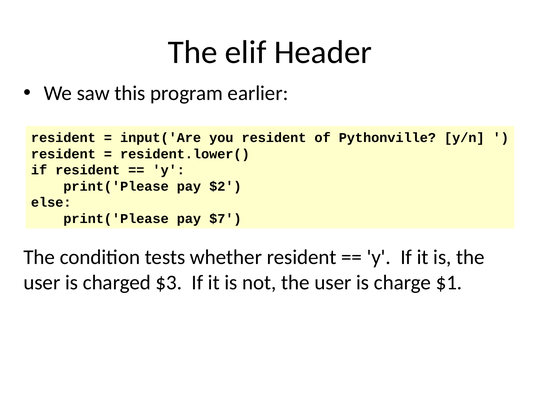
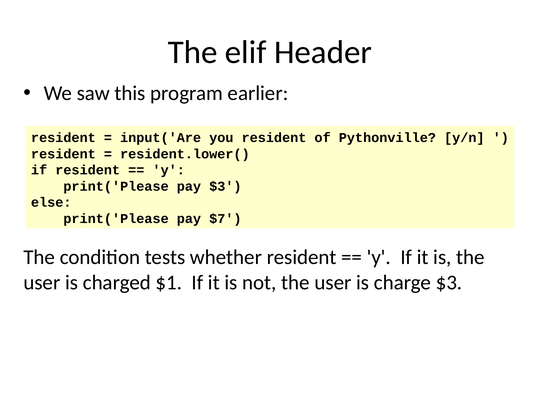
pay $2: $2 -> $3 (225, 186)
$3: $3 -> $1 (169, 283)
charge $1: $1 -> $3 (449, 283)
